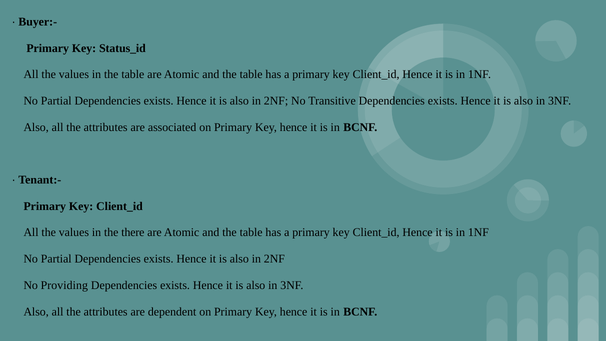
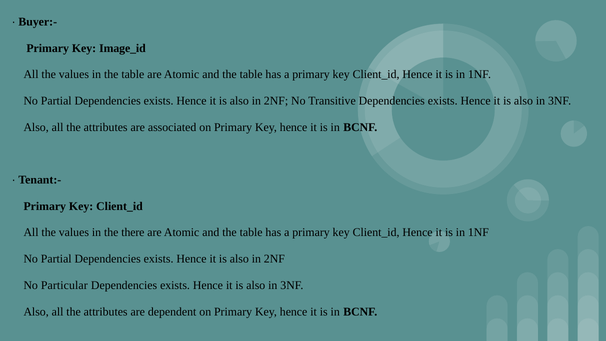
Status_id: Status_id -> Image_id (122, 48)
Providing: Providing -> Particular (64, 285)
